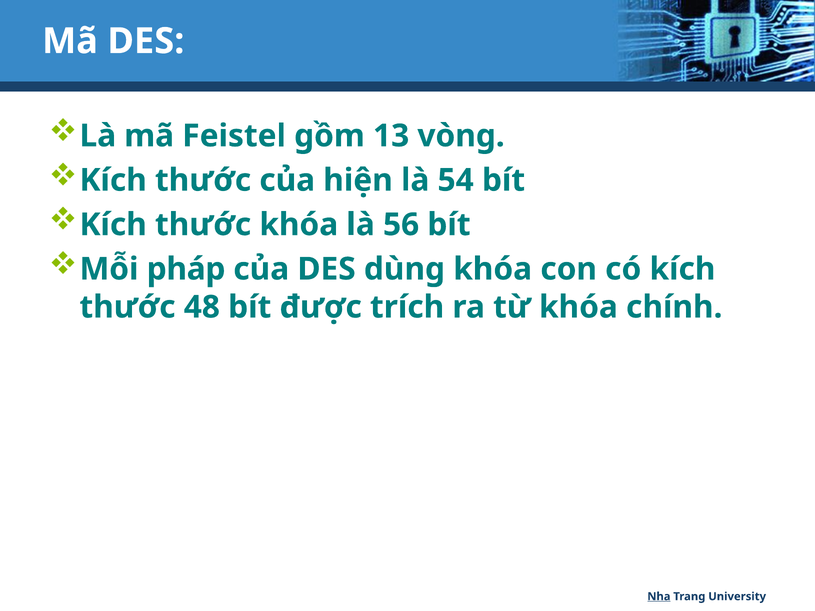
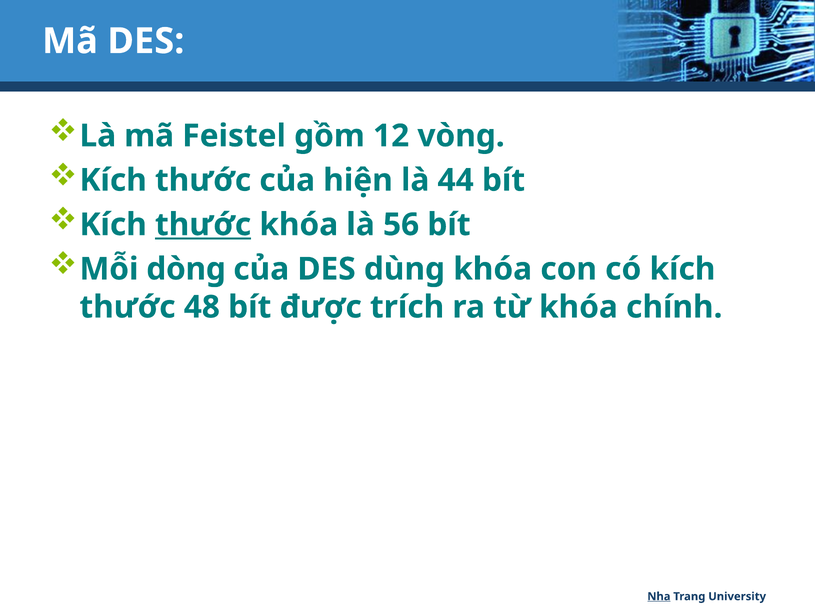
13: 13 -> 12 (391, 136)
54: 54 -> 44 (456, 180)
thước underline: none -> present (203, 225)
pháp: pháp -> dòng (186, 269)
